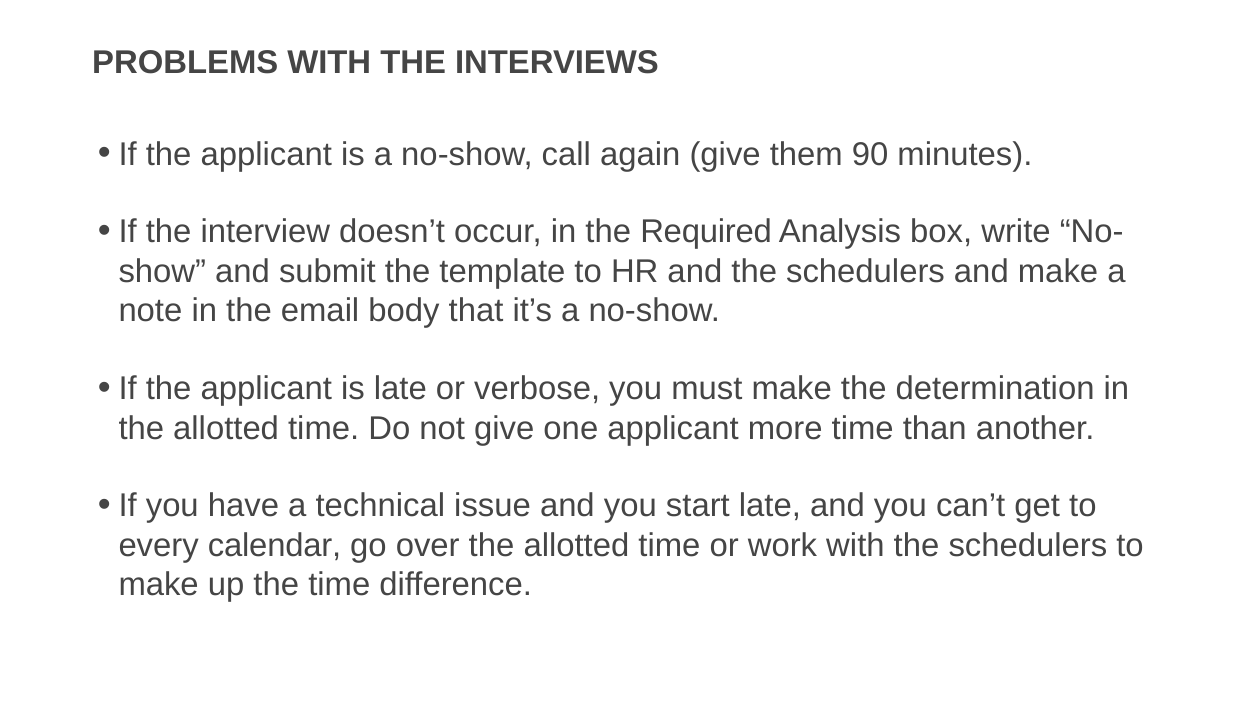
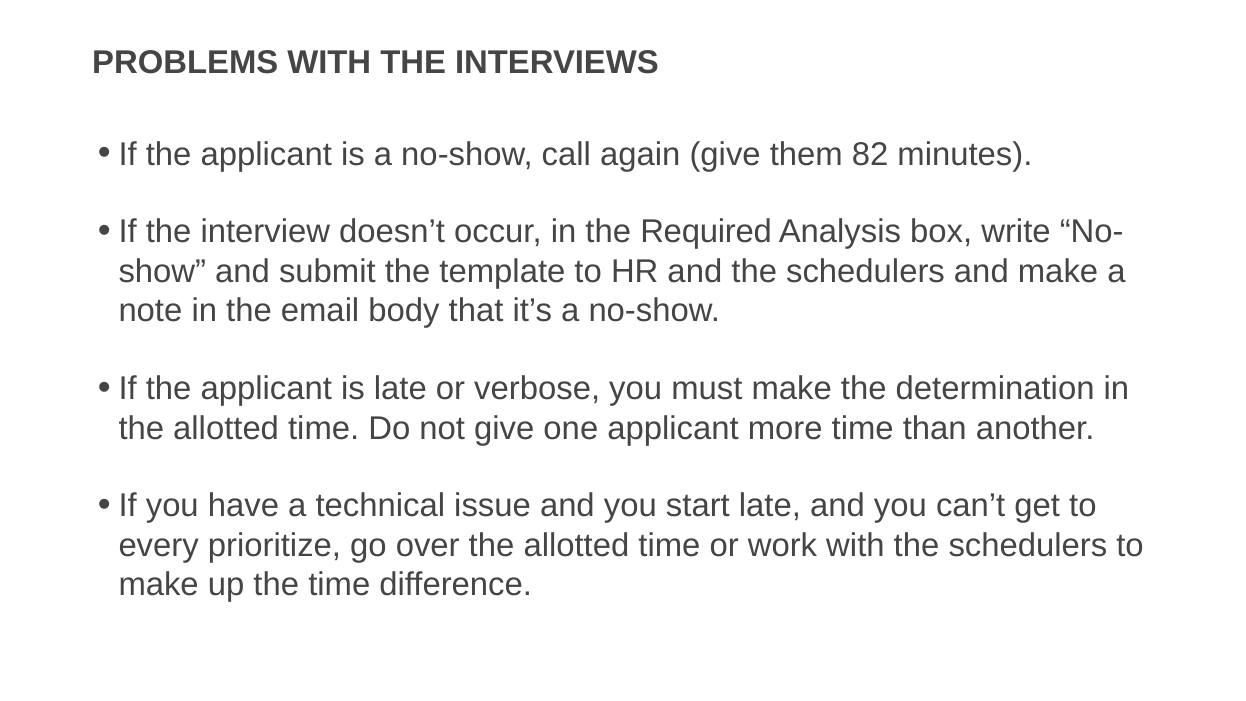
90: 90 -> 82 (870, 154)
calendar: calendar -> prioritize (274, 545)
